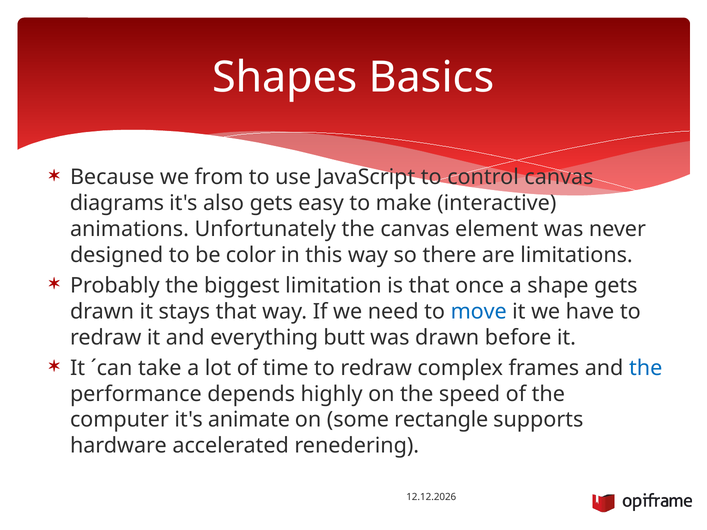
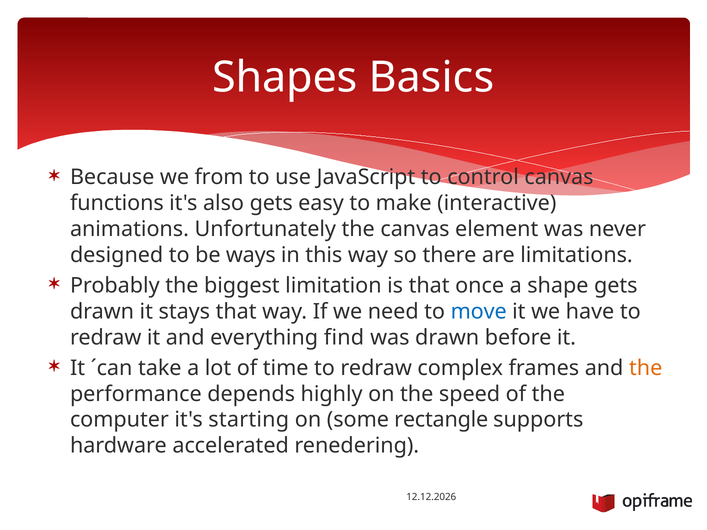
diagrams: diagrams -> functions (117, 203)
color: color -> ways (251, 255)
butt: butt -> find (344, 338)
the colour: blue -> orange (646, 368)
animate: animate -> starting (249, 420)
